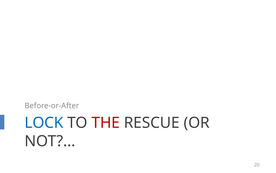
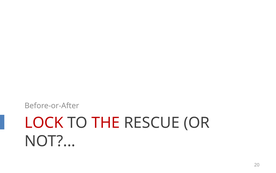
LOCK colour: blue -> red (44, 122)
